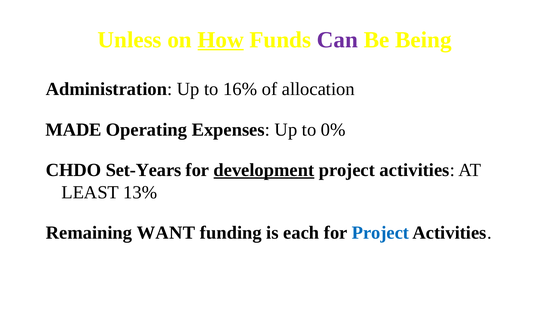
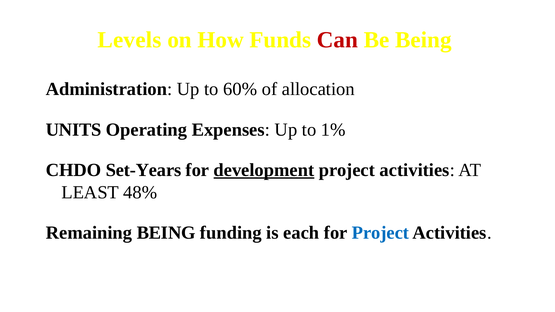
Unless: Unless -> Levels (129, 40)
How underline: present -> none (221, 40)
Can colour: purple -> red (337, 40)
16%: 16% -> 60% (240, 89)
MADE: MADE -> UNITS (74, 130)
0%: 0% -> 1% (333, 130)
13%: 13% -> 48% (140, 192)
Remaining WANT: WANT -> BEING (166, 233)
